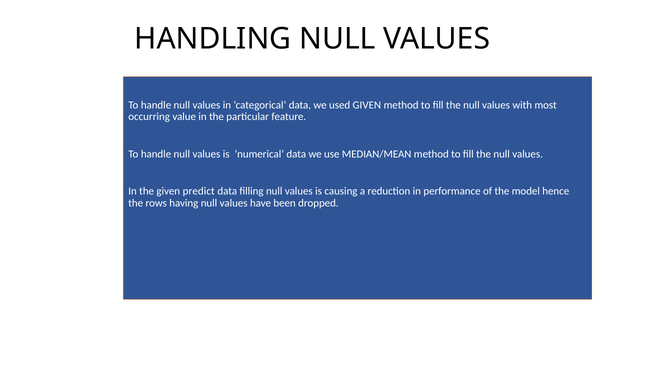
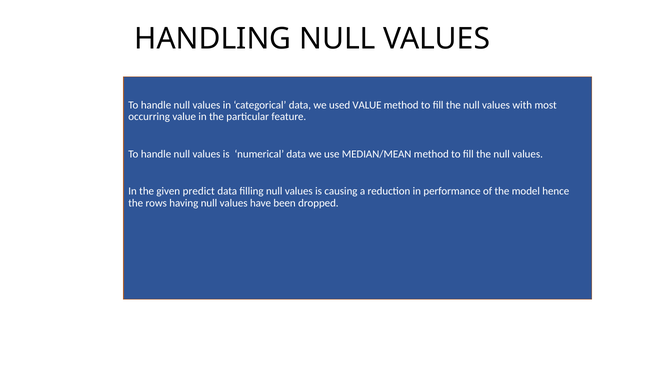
used GIVEN: GIVEN -> VALUE (367, 105)
